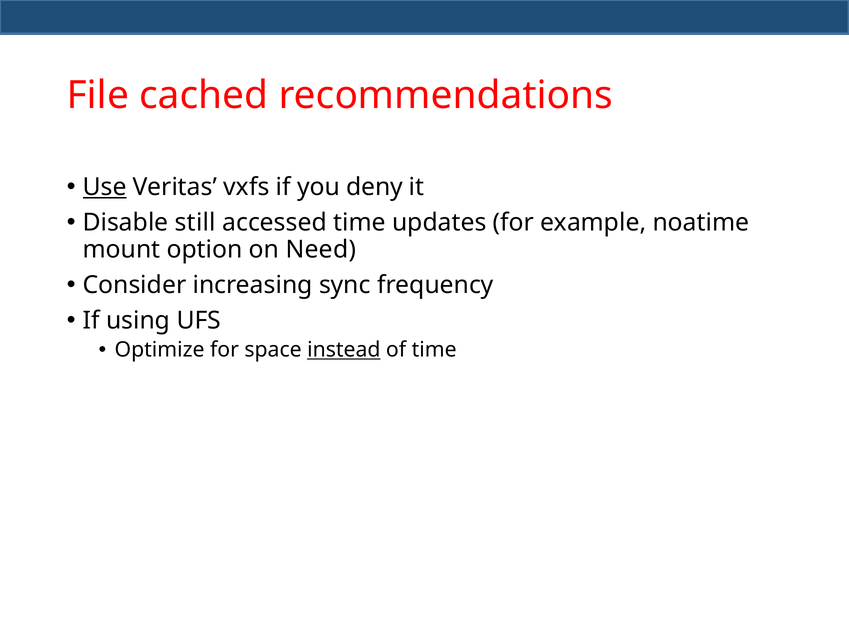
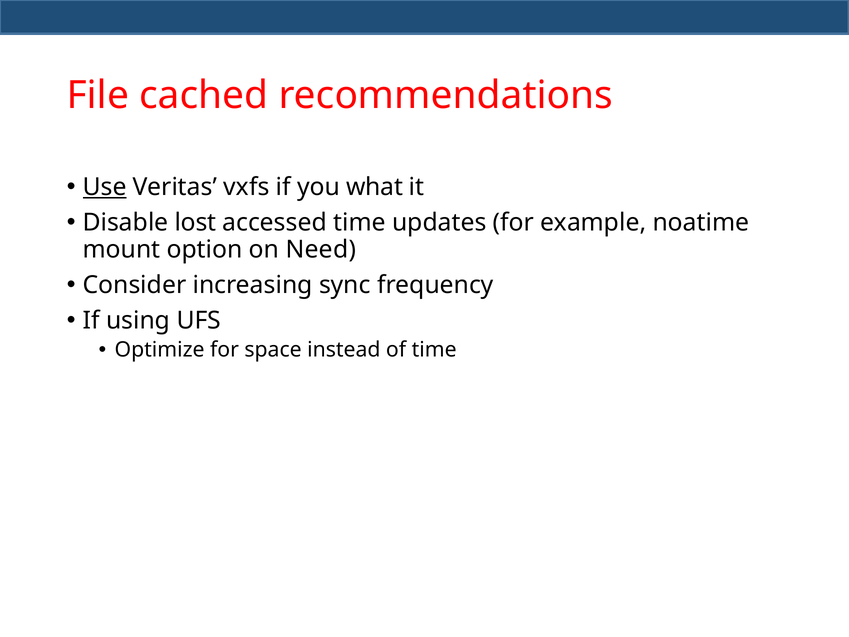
deny: deny -> what (375, 187)
still: still -> lost (196, 223)
instead underline: present -> none (344, 350)
